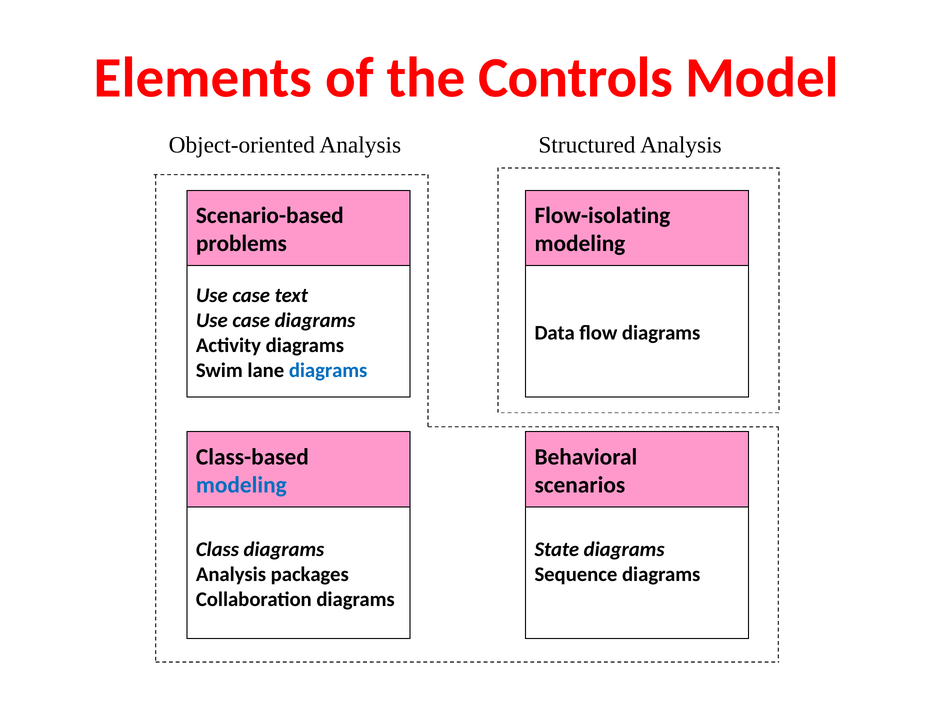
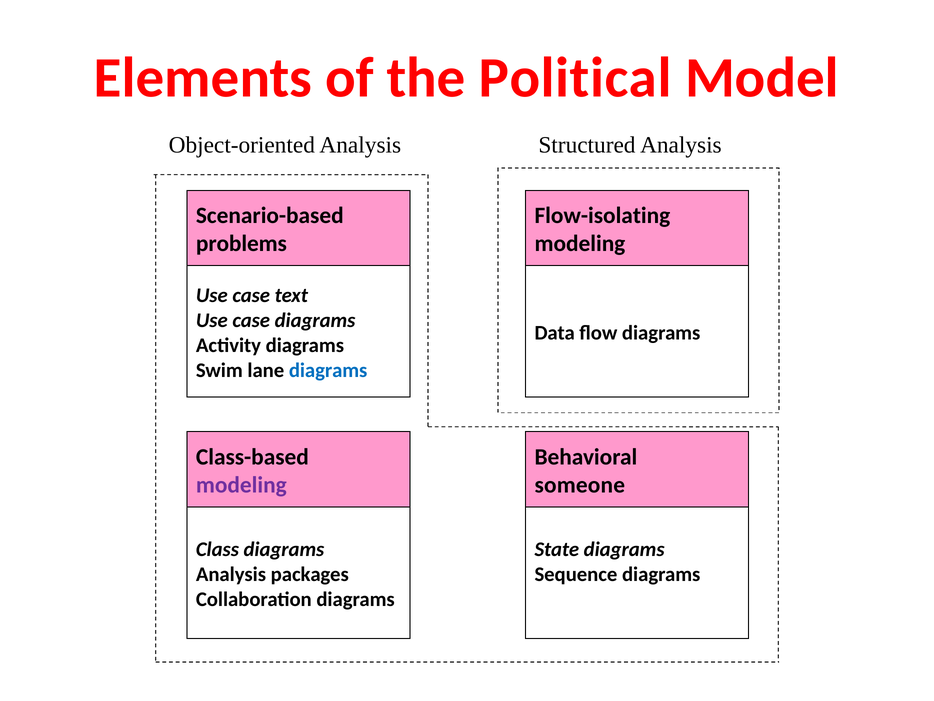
Controls: Controls -> Political (575, 78)
modeling colour: blue -> purple (241, 485)
scenarios: scenarios -> someone (580, 485)
